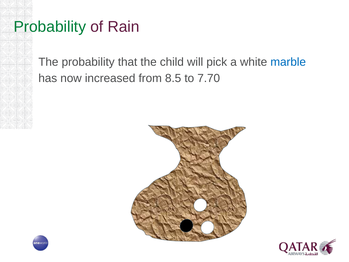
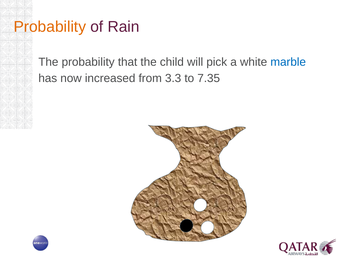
Probability colour: green -> orange (50, 27)
8.5: 8.5 -> 3.3 (173, 78)
7.70: 7.70 -> 7.35 (209, 78)
